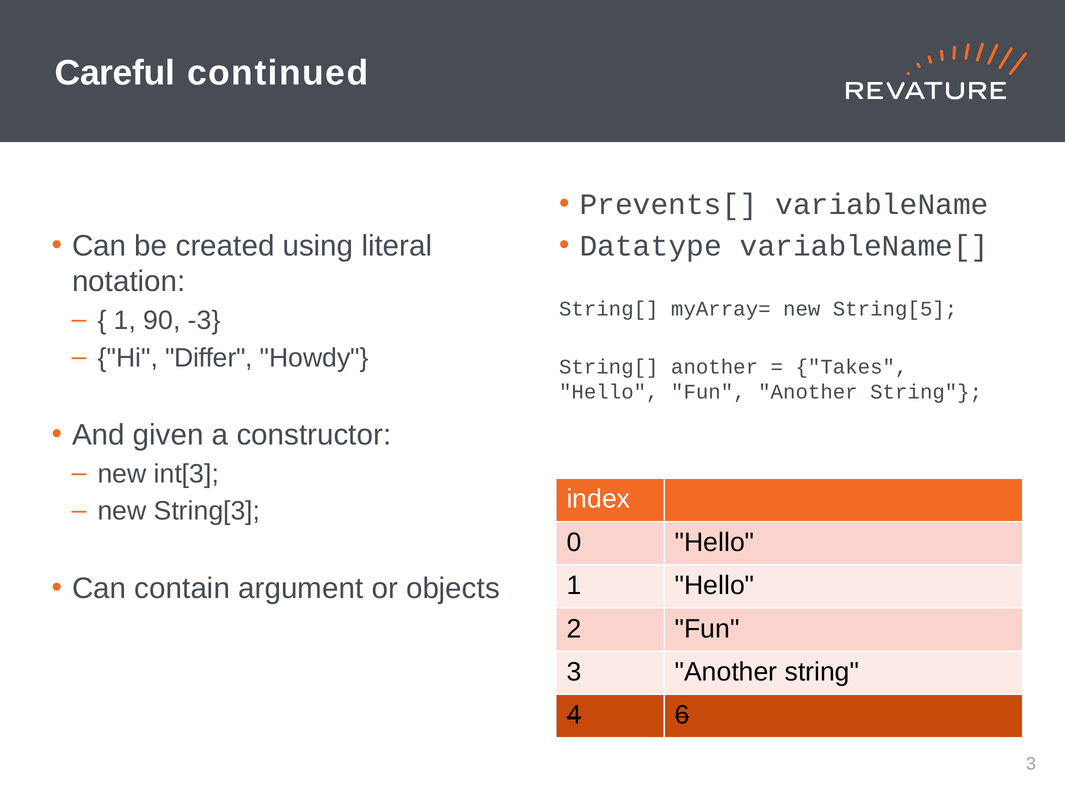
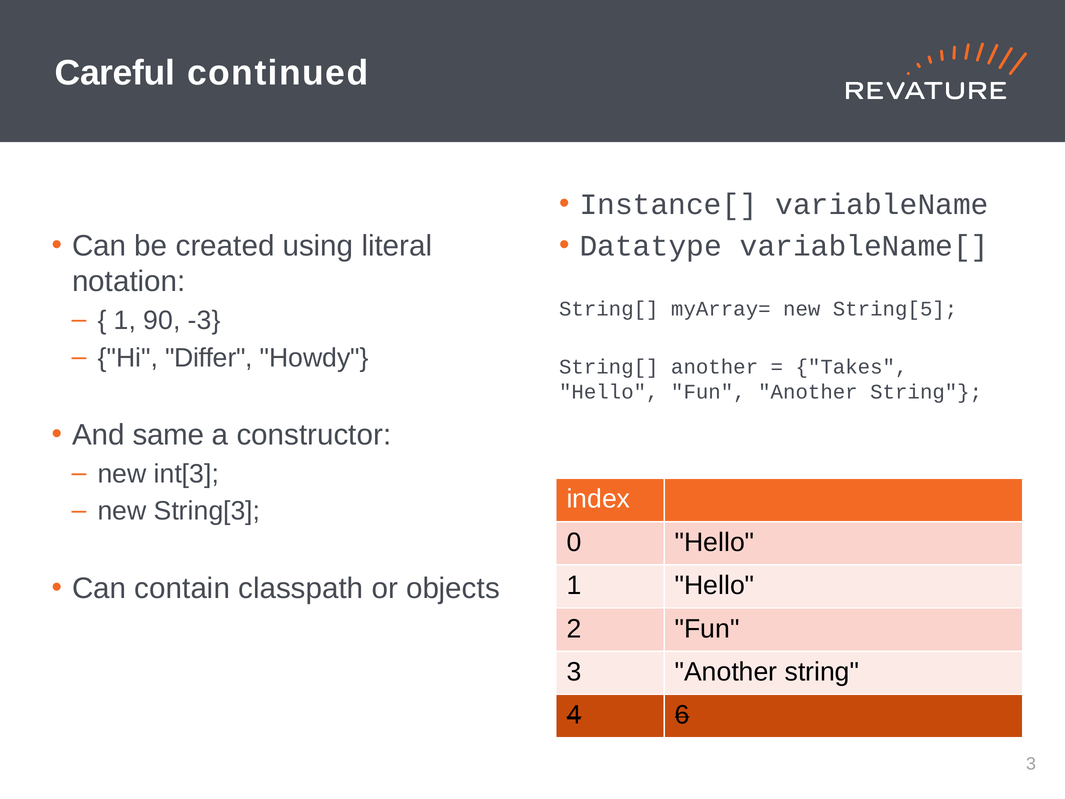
Prevents[: Prevents[ -> Instance[ (668, 204)
given: given -> same (168, 435)
argument: argument -> classpath (301, 588)
